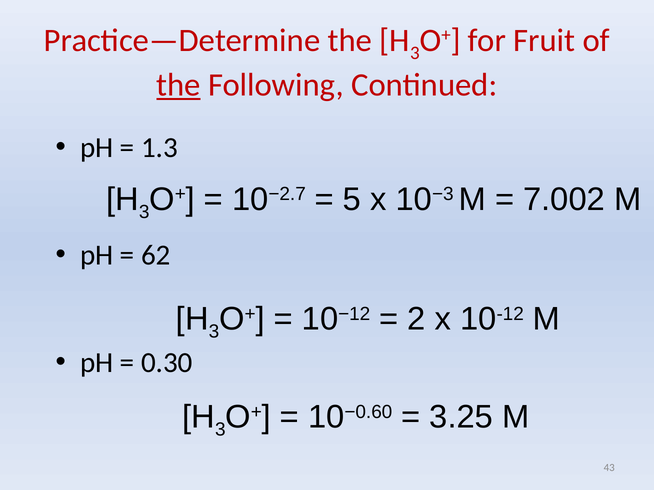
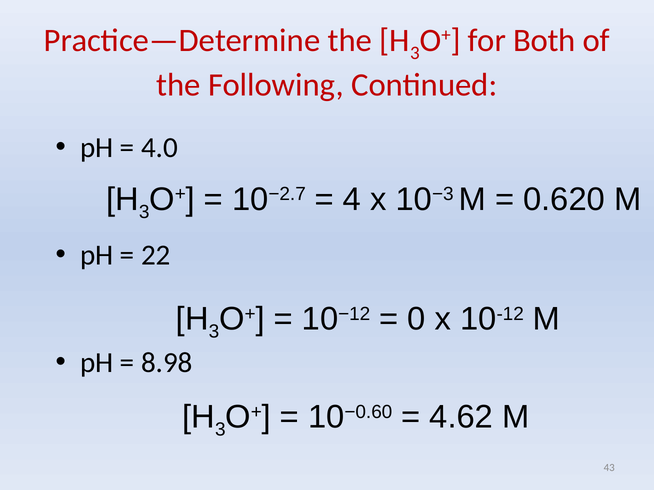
Fruit: Fruit -> Both (544, 40)
the underline: present -> none (178, 85)
1.3: 1.3 -> 4.0 (159, 148)
5: 5 -> 4 (352, 199)
7.002: 7.002 -> 0.620 (564, 199)
62: 62 -> 22 (156, 256)
2: 2 -> 0 (416, 319)
0.30: 0.30 -> 8.98 (167, 363)
3.25: 3.25 -> 4.62 (461, 417)
